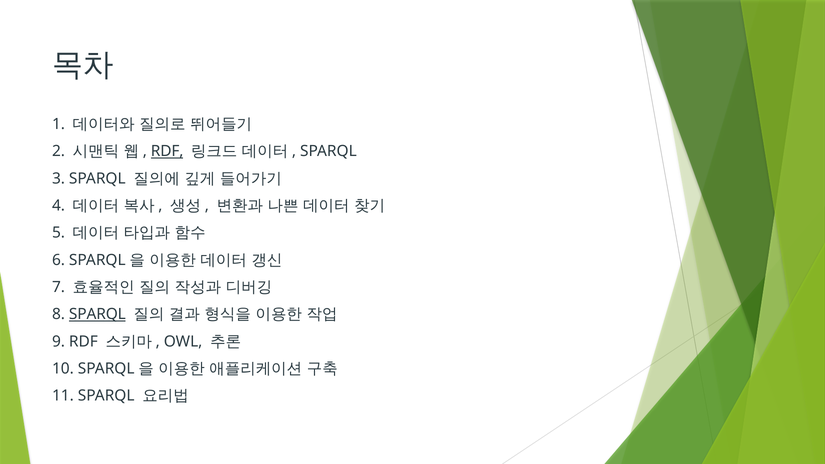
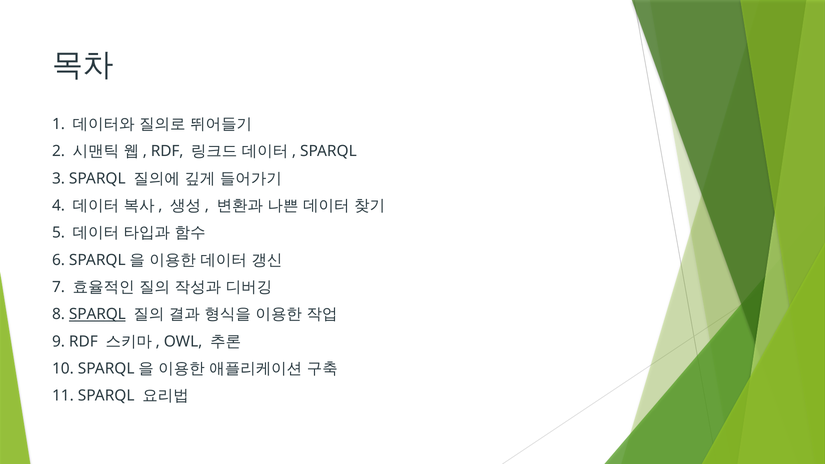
RDF underline: present -> none (167, 151)
